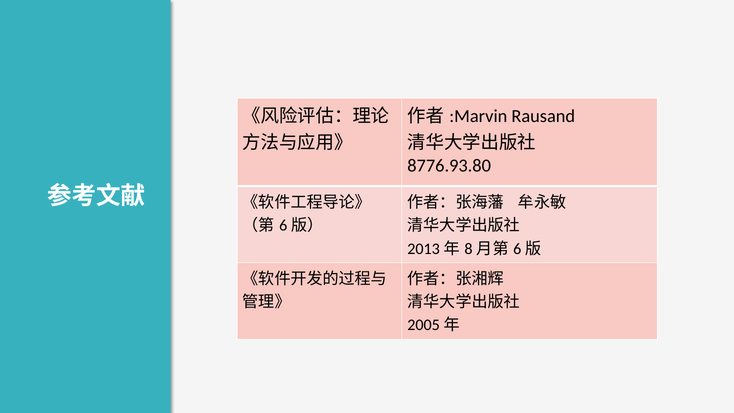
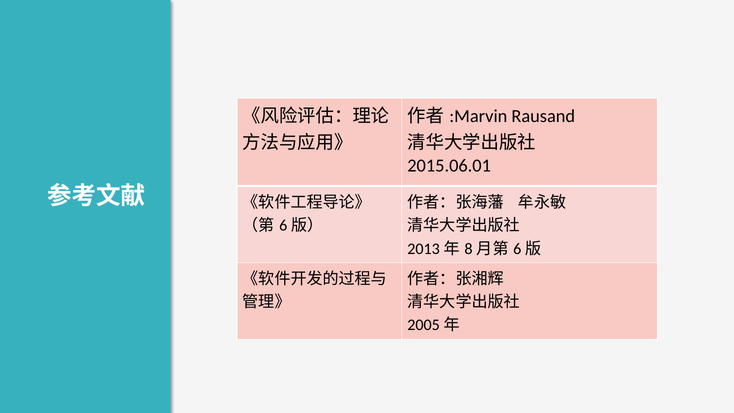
8776.93.80: 8776.93.80 -> 2015.06.01 (449, 165)
